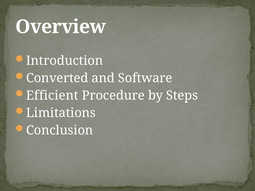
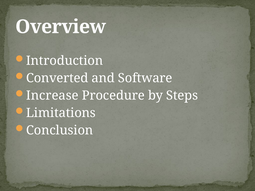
Efficient: Efficient -> Increase (52, 96)
